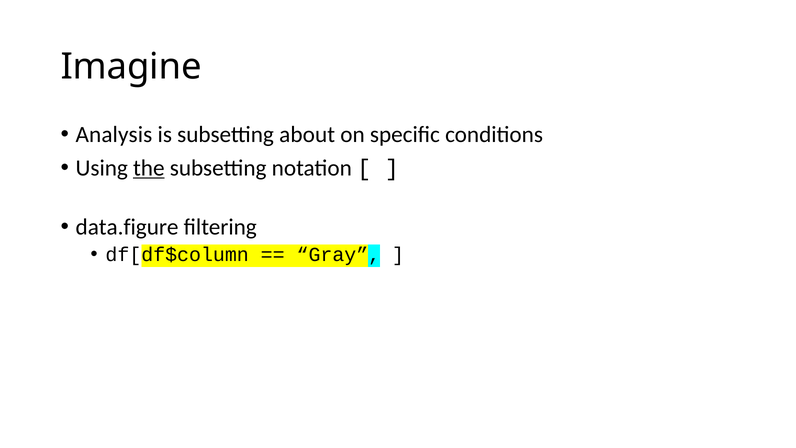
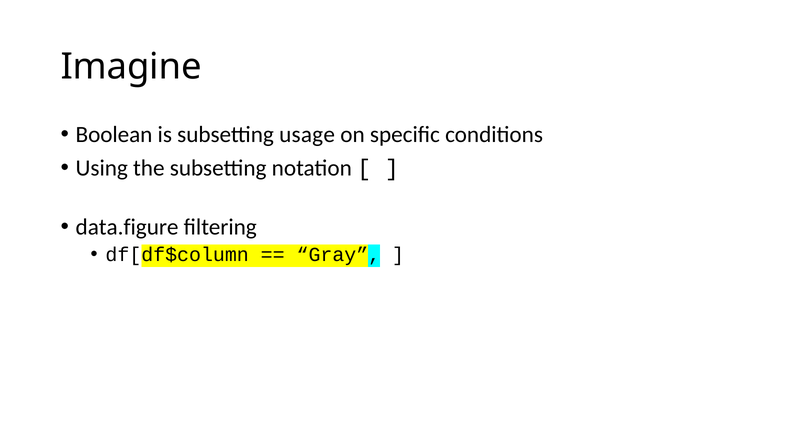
Analysis: Analysis -> Boolean (114, 135)
about: about -> usage (307, 135)
the underline: present -> none (149, 168)
